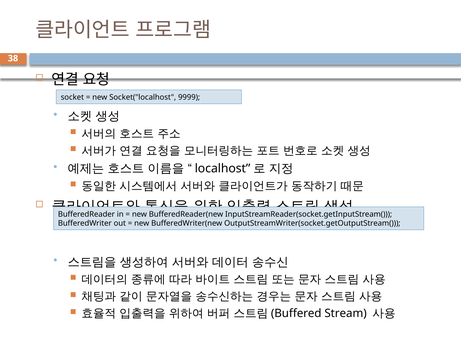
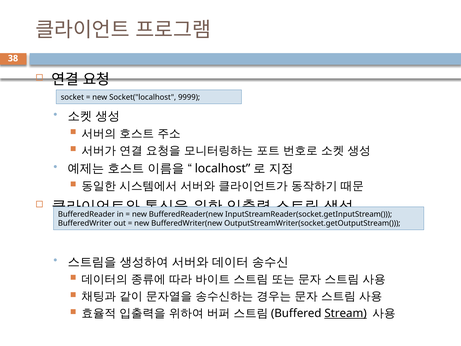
Stream underline: none -> present (346, 313)
